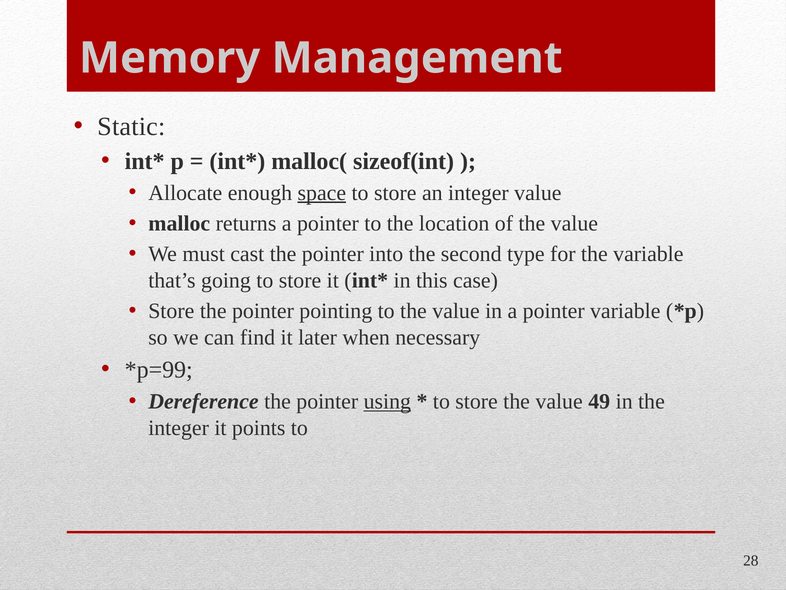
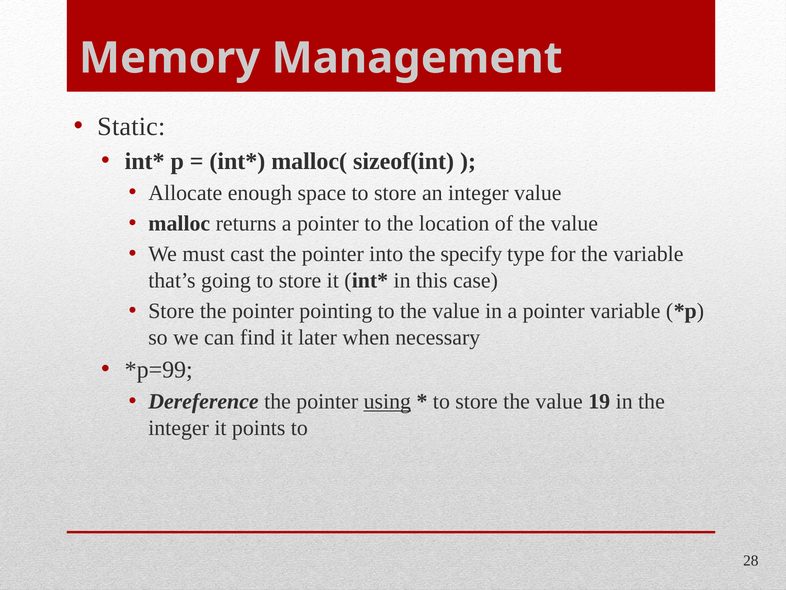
space underline: present -> none (322, 193)
second: second -> specify (471, 254)
49: 49 -> 19 (599, 401)
